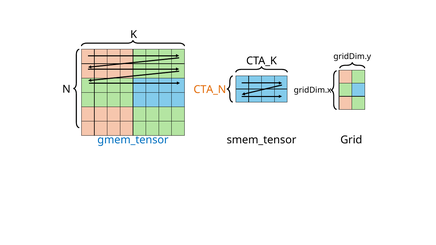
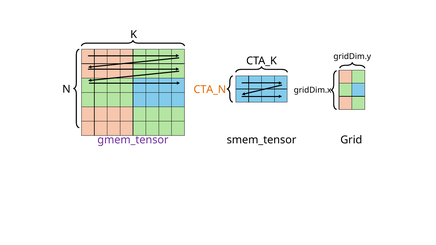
gmem_tensor colour: blue -> purple (133, 140)
